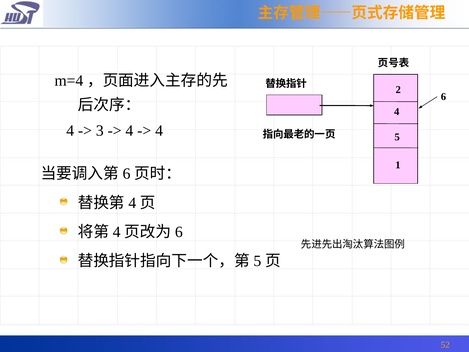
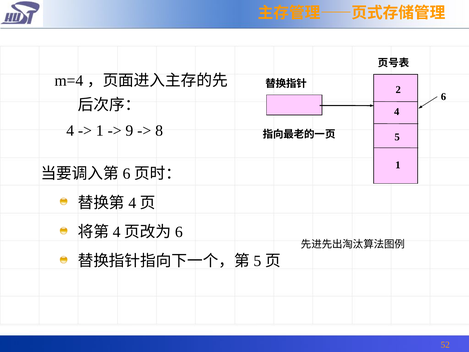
3: 3 -> 1 (100, 131)
4: 4 -> 9 (129, 131)
4: 4 -> 8 (159, 131)
